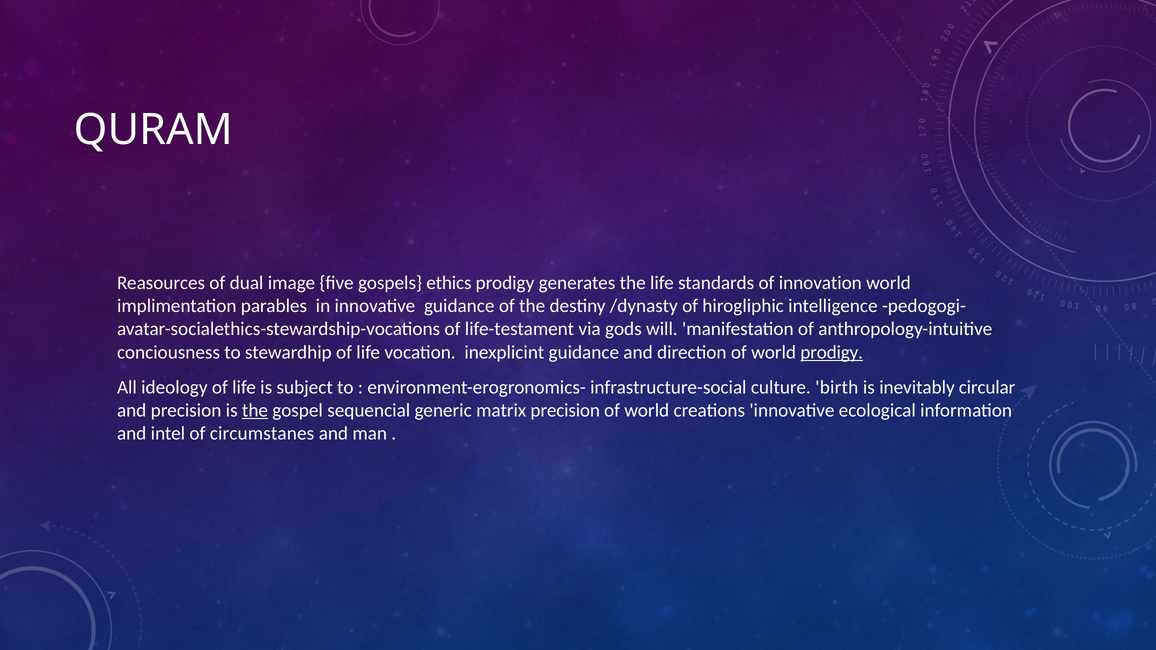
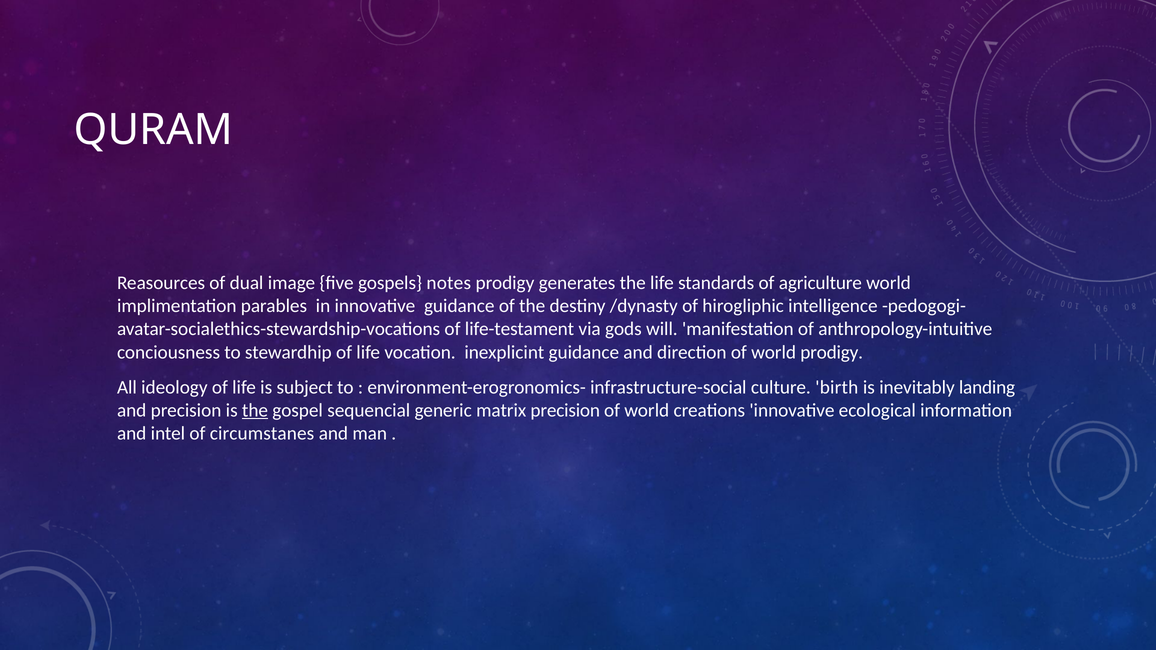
ethics: ethics -> notes (449, 283)
innovation: innovation -> agriculture (820, 283)
prodigy underline: present -> none (832, 352)
circular: circular -> landing (987, 387)
